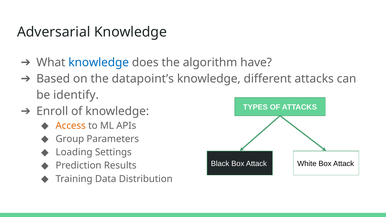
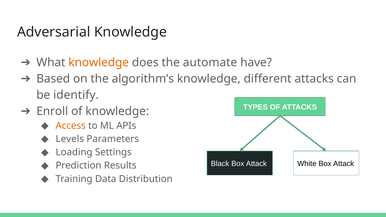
knowledge colour: blue -> orange (99, 63)
algorithm: algorithm -> automate (210, 63)
datapoint’s: datapoint’s -> algorithm’s (143, 79)
Group: Group -> Levels (70, 139)
